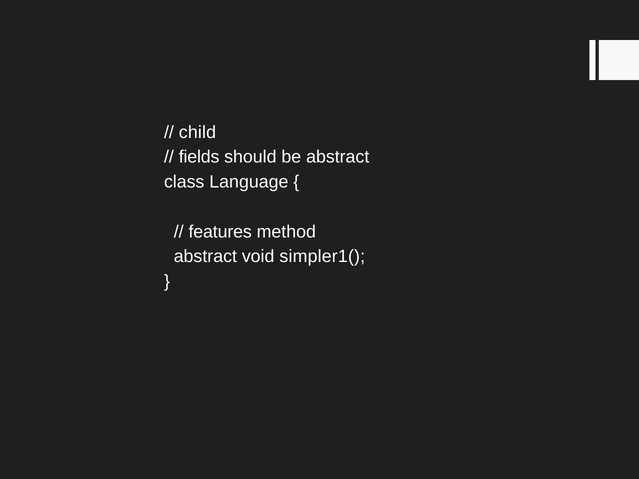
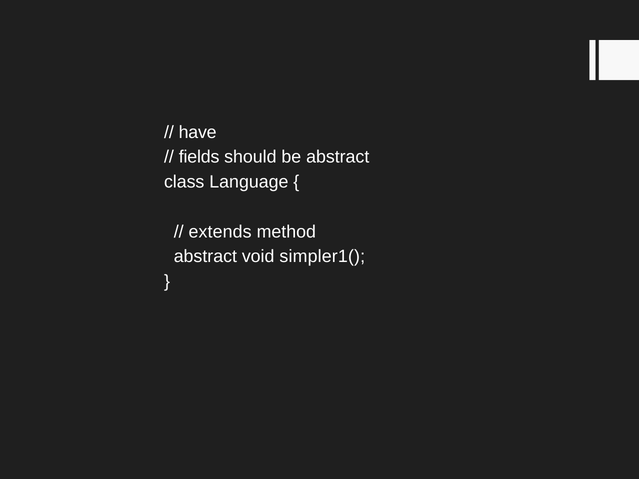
child: child -> have (198, 132)
features: features -> extends (220, 232)
